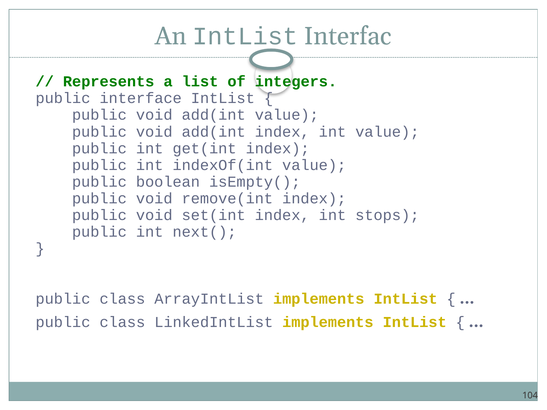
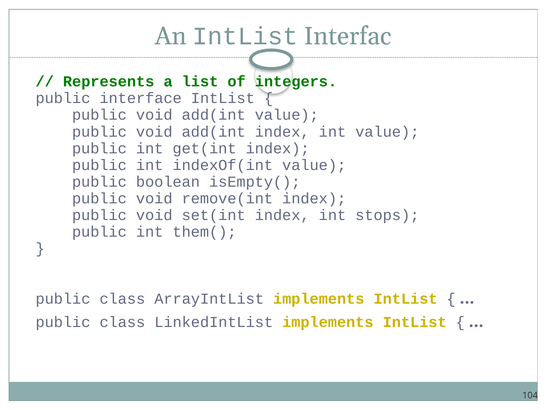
next(: next( -> them( (205, 232)
